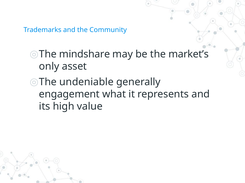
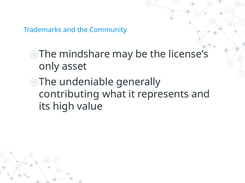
market’s: market’s -> license’s (188, 54)
engagement: engagement -> contributing (69, 95)
